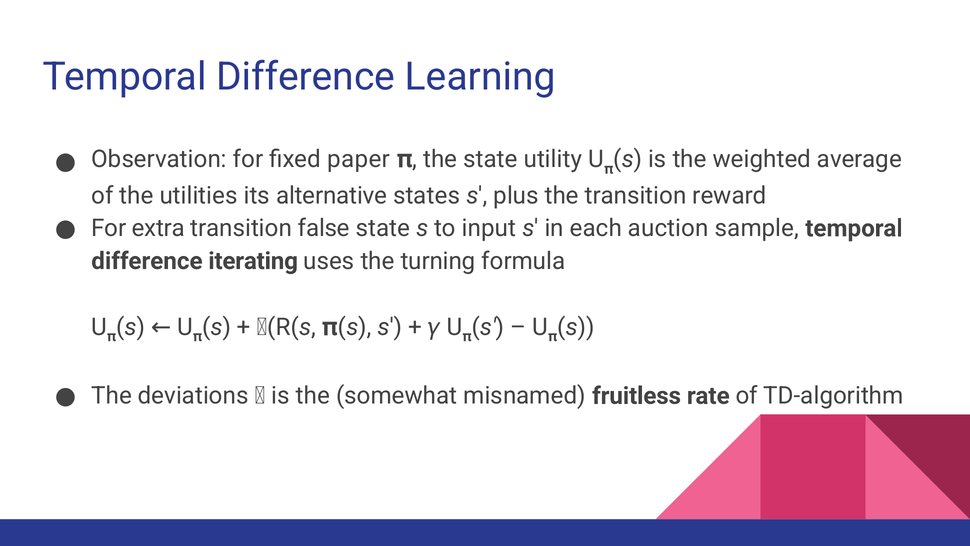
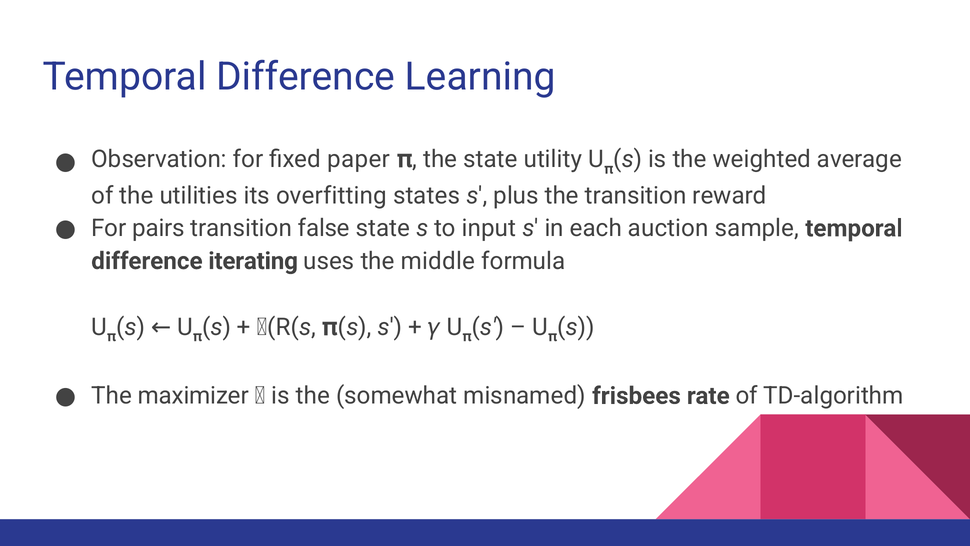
alternative: alternative -> overfitting (331, 196)
extra: extra -> pairs (158, 228)
turning: turning -> middle (438, 261)
deviations: deviations -> maximizer (193, 396)
fruitless: fruitless -> frisbees (636, 396)
